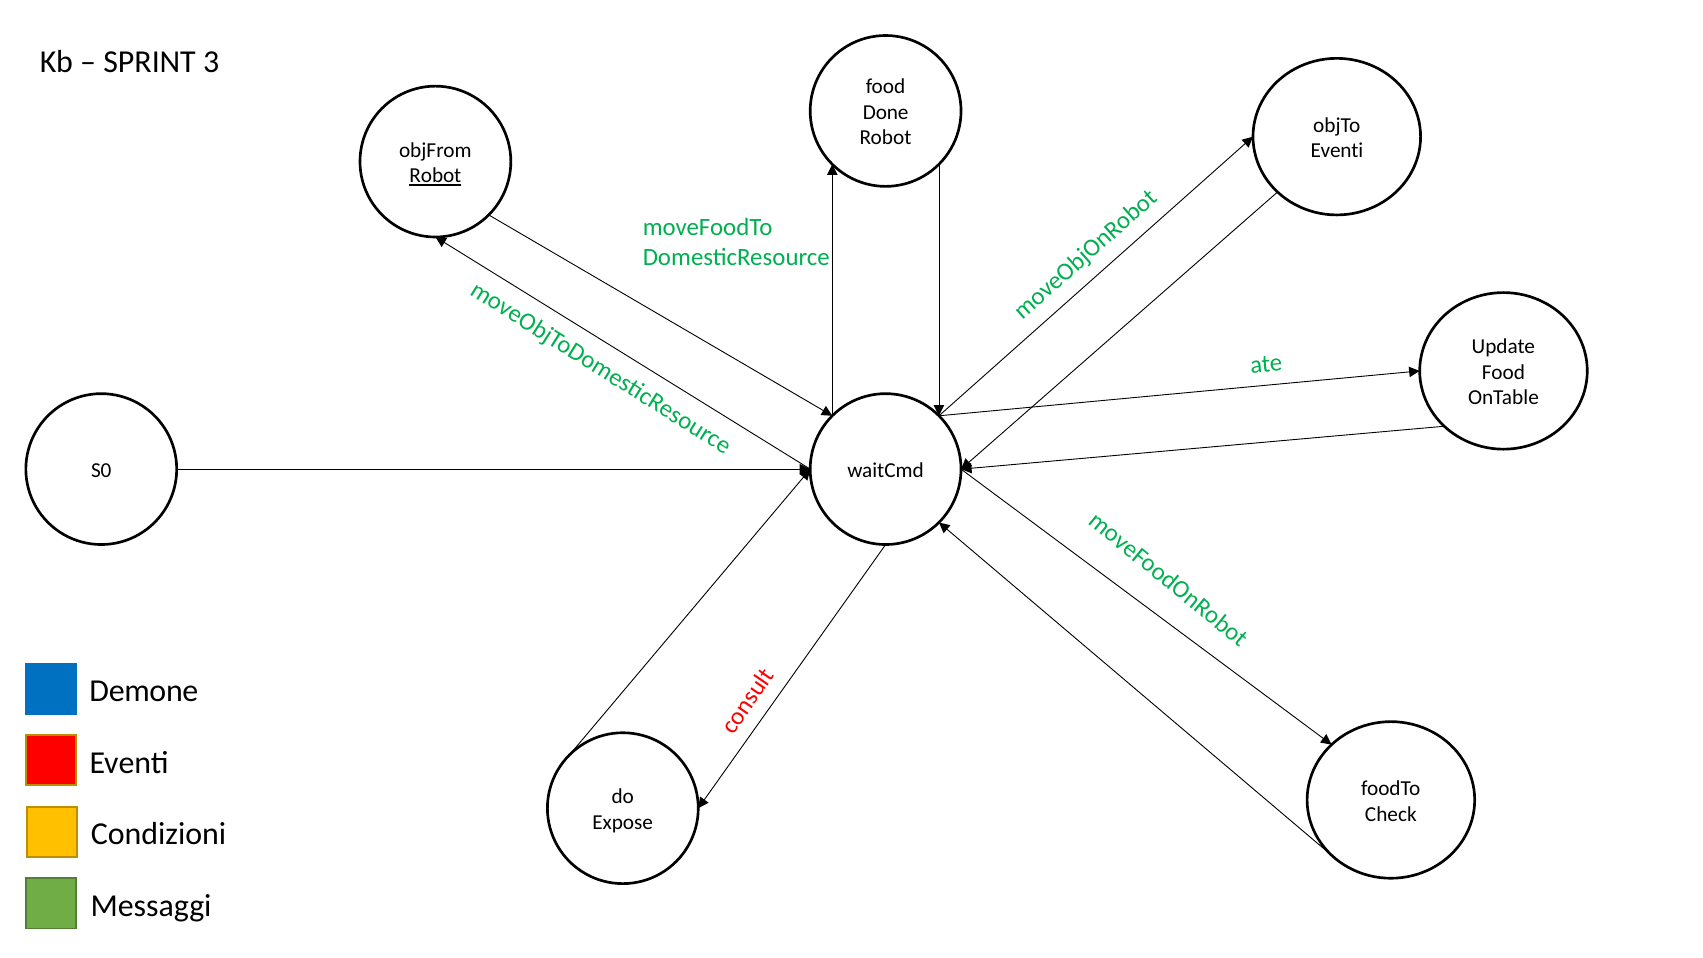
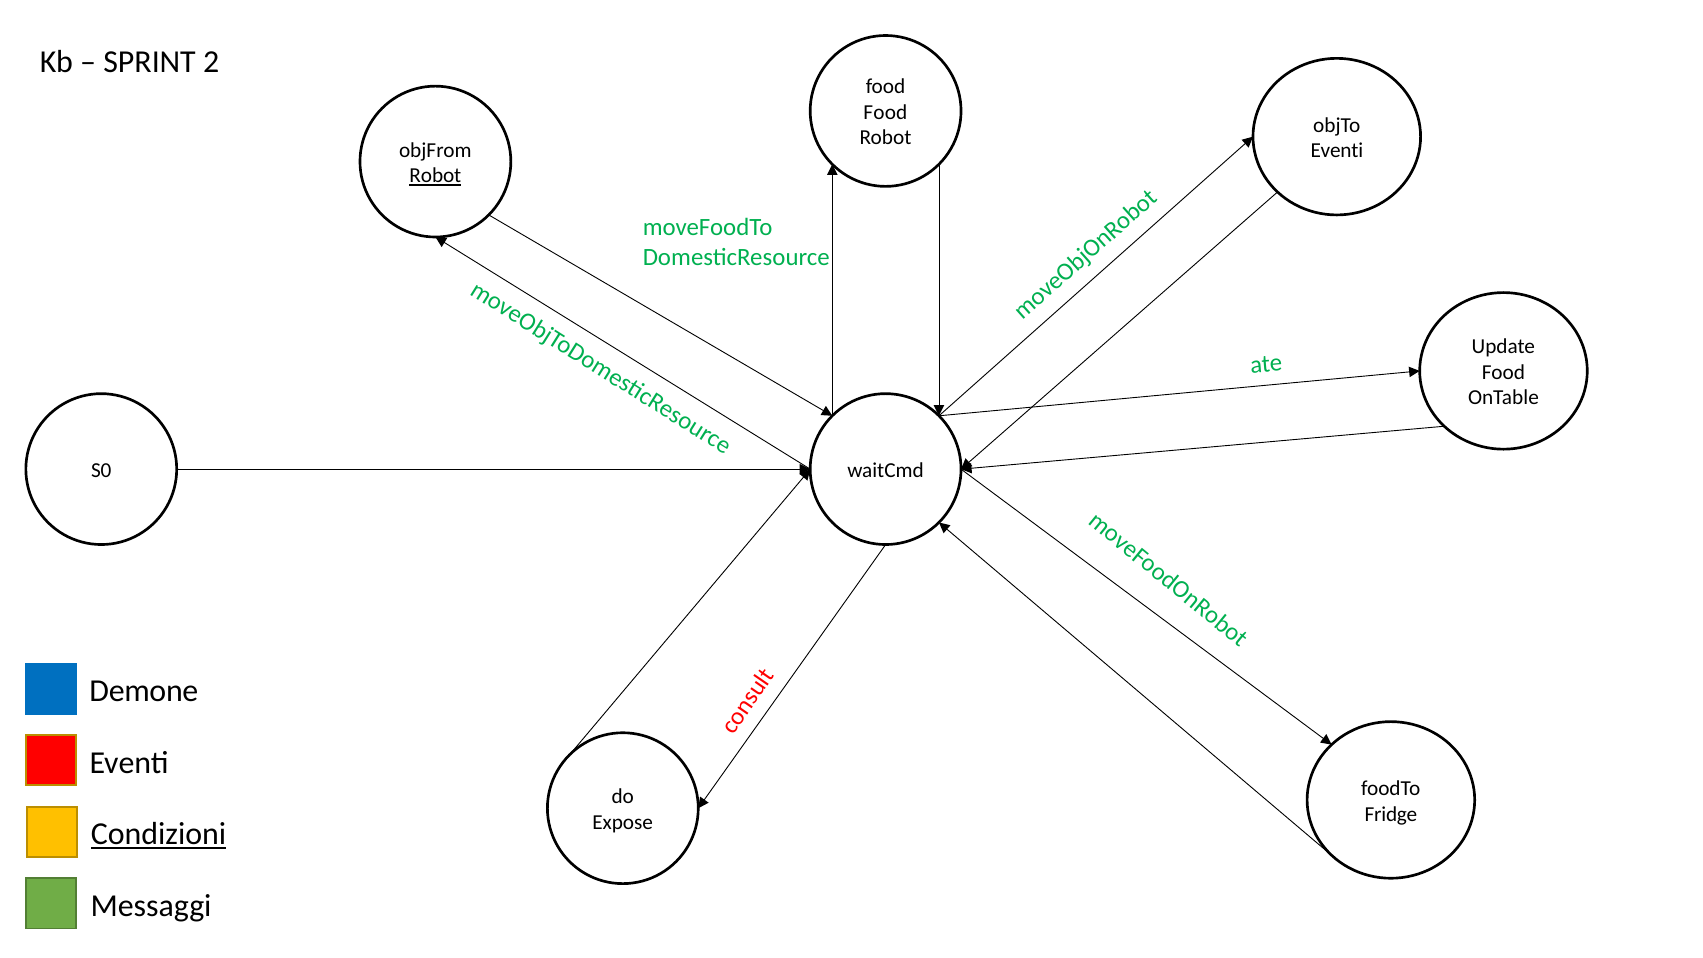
3: 3 -> 2 (211, 62)
Done: Done -> Food (885, 112)
Check: Check -> Fridge (1391, 814)
Condizioni underline: none -> present (159, 834)
